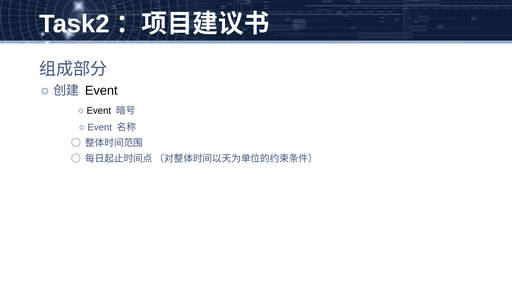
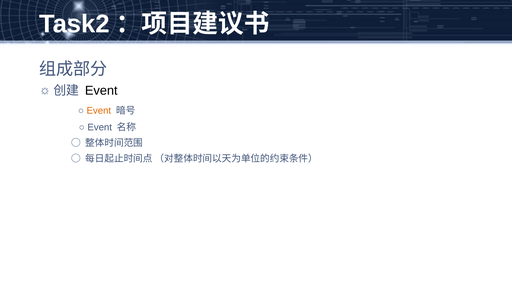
Event colour: black -> orange (99, 111)
